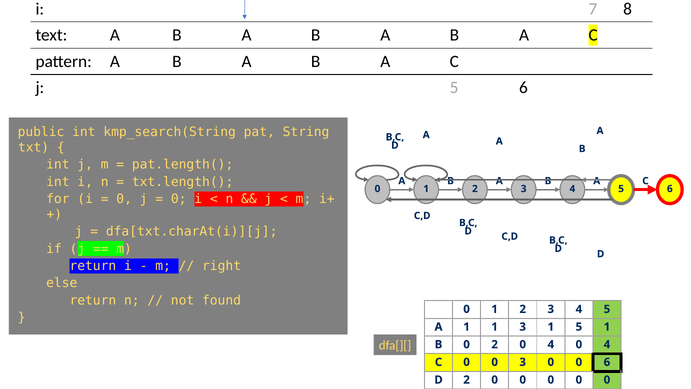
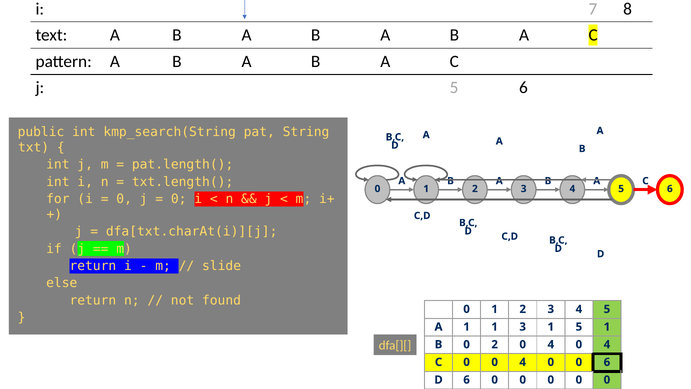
right: right -> slide (222, 266)
0 0 3: 3 -> 4 (523, 362)
D 2: 2 -> 6 (467, 380)
